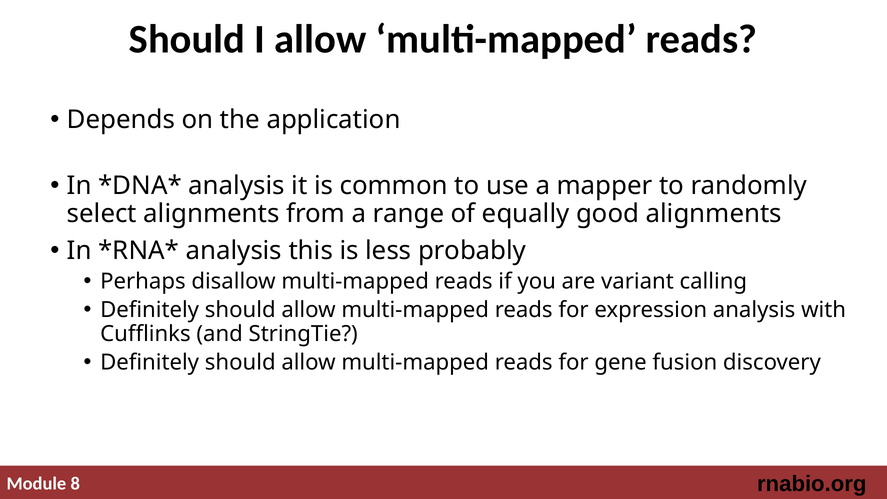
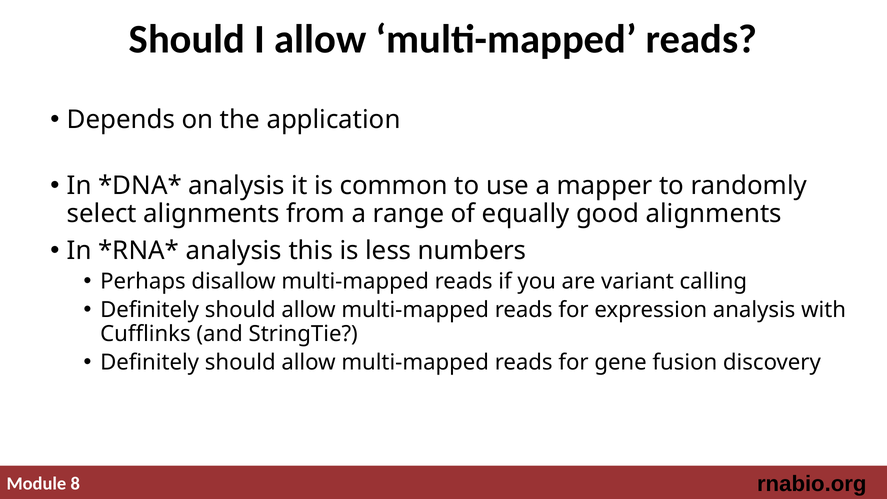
probably: probably -> numbers (472, 251)
